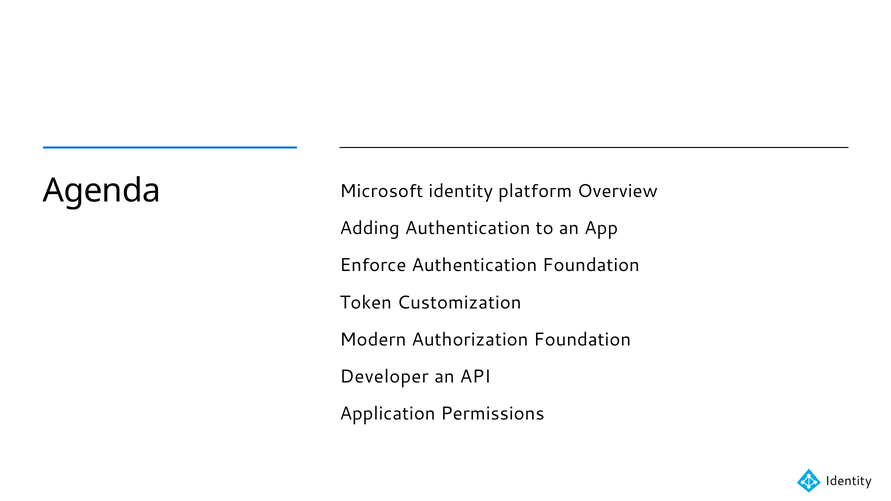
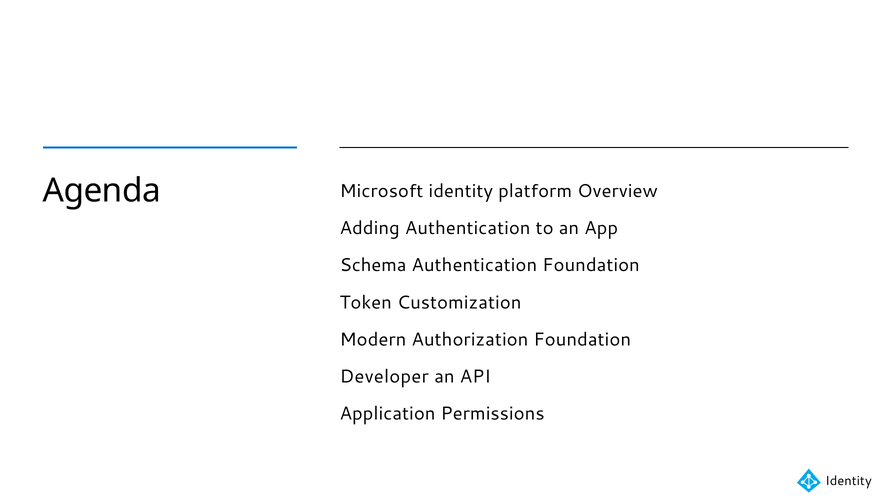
Enforce: Enforce -> Schema (373, 265)
